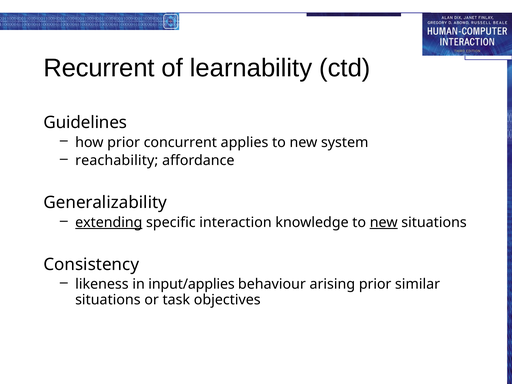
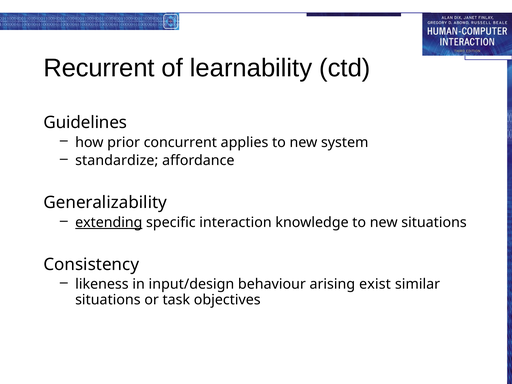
reachability: reachability -> standardize (117, 161)
new underline: present -> none (384, 222)
input/applies: input/applies -> input/design (191, 284)
arising prior: prior -> exist (375, 284)
